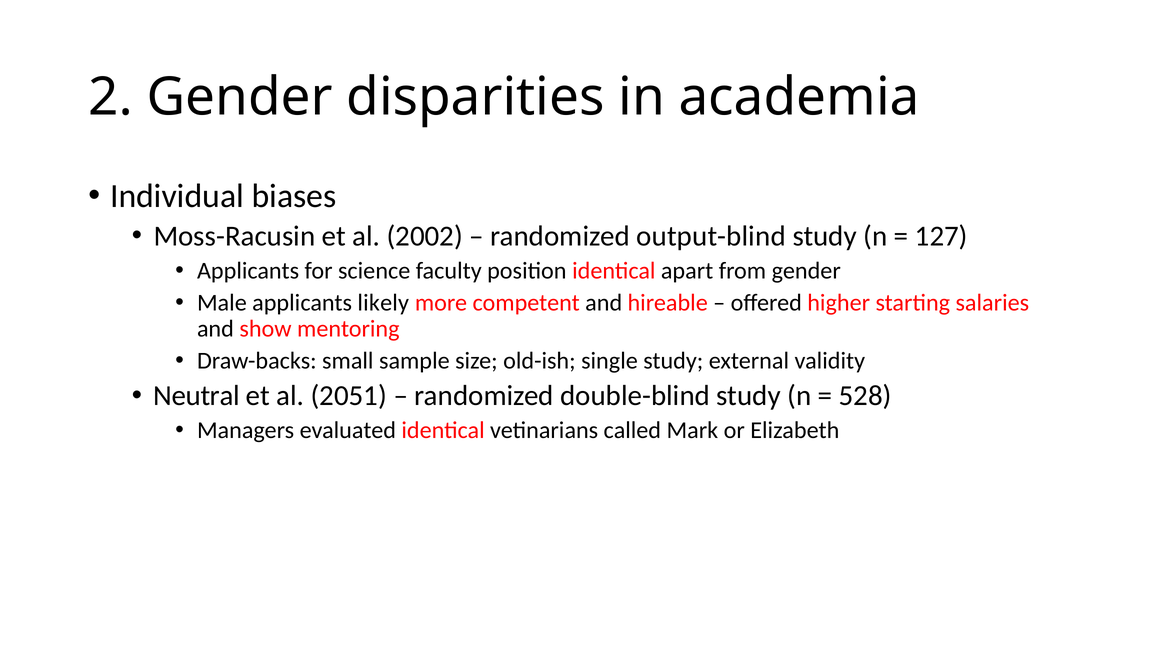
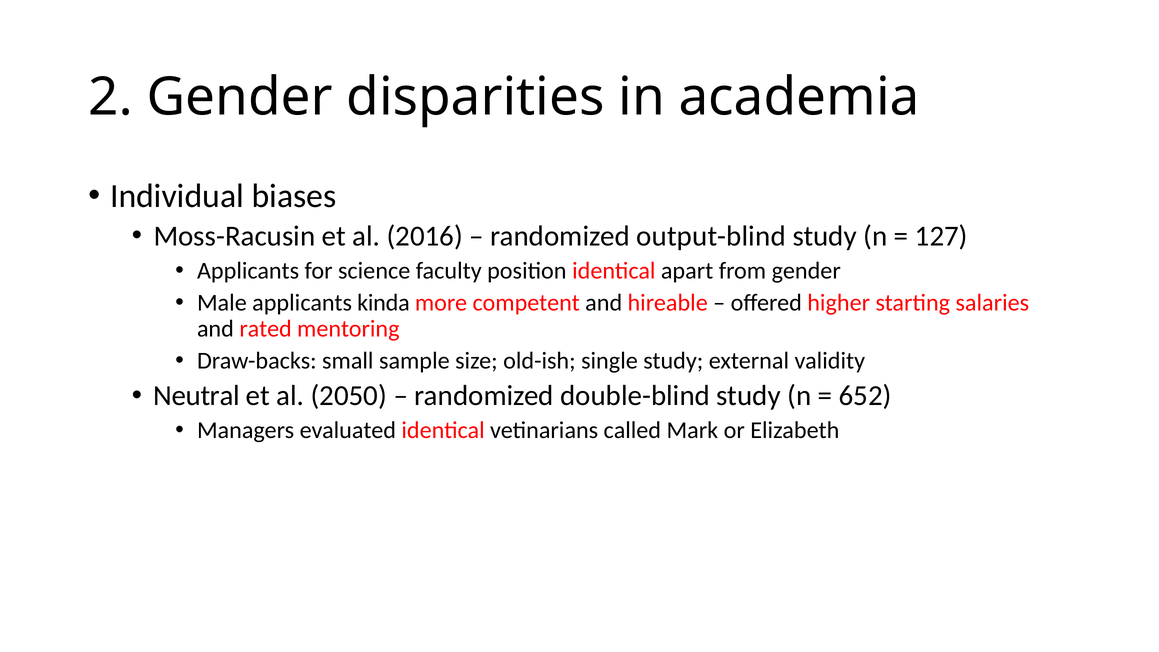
2002: 2002 -> 2016 (425, 236)
likely: likely -> kinda (383, 303)
show: show -> rated (266, 329)
2051: 2051 -> 2050 (349, 396)
528: 528 -> 652 (865, 396)
